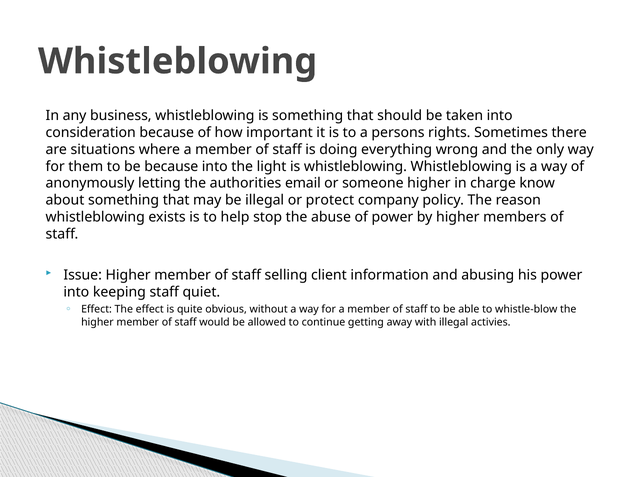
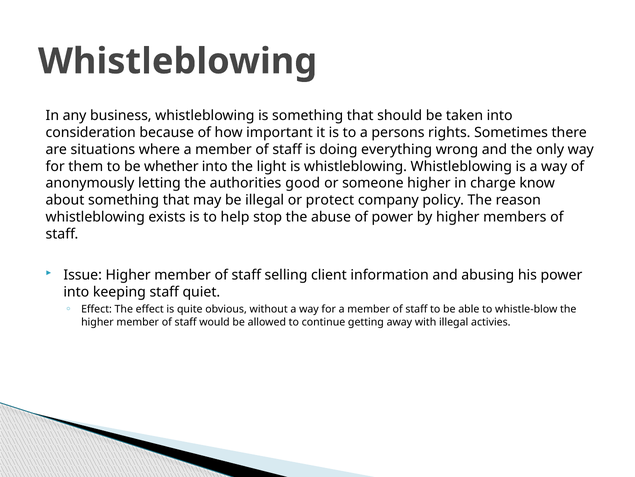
be because: because -> whether (171, 166)
email: email -> good (303, 183)
